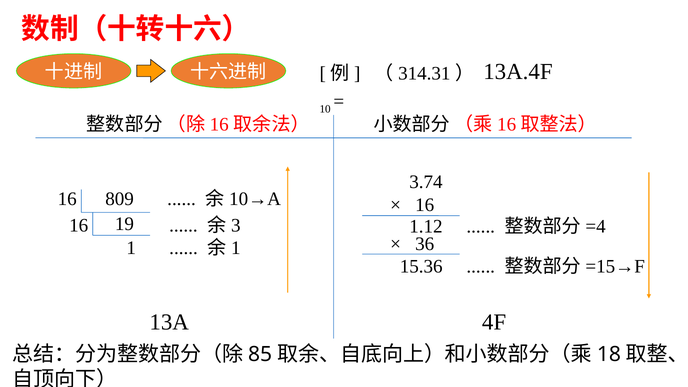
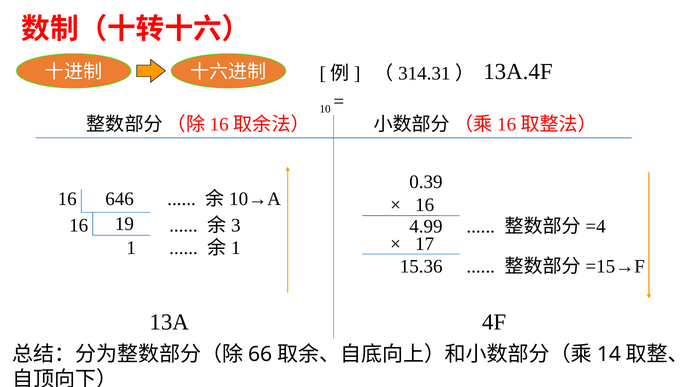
3.74: 3.74 -> 0.39 (426, 182)
809: 809 -> 646 (120, 199)
1.12: 1.12 -> 4.99 (426, 227)
36: 36 -> 17 (425, 244)
85: 85 -> 66 (260, 354)
18: 18 -> 14 (609, 354)
